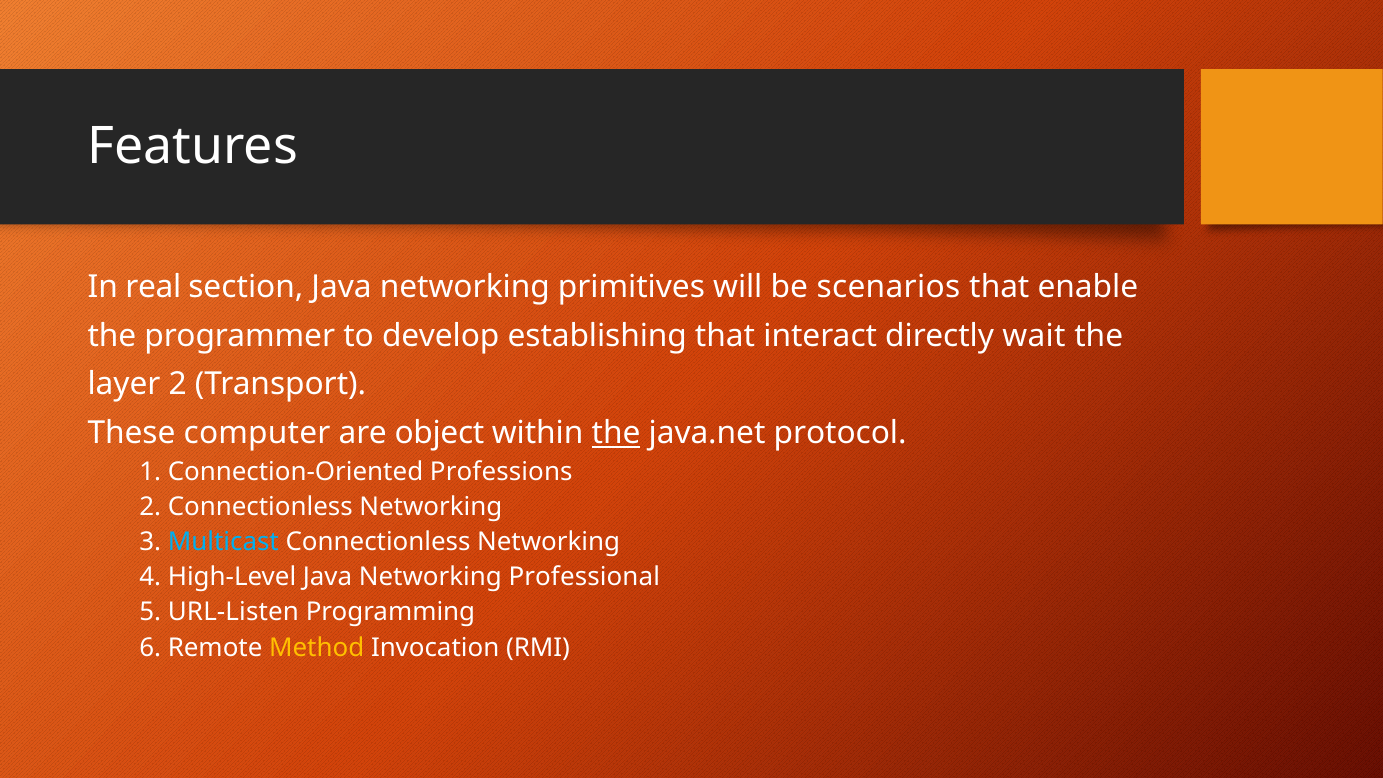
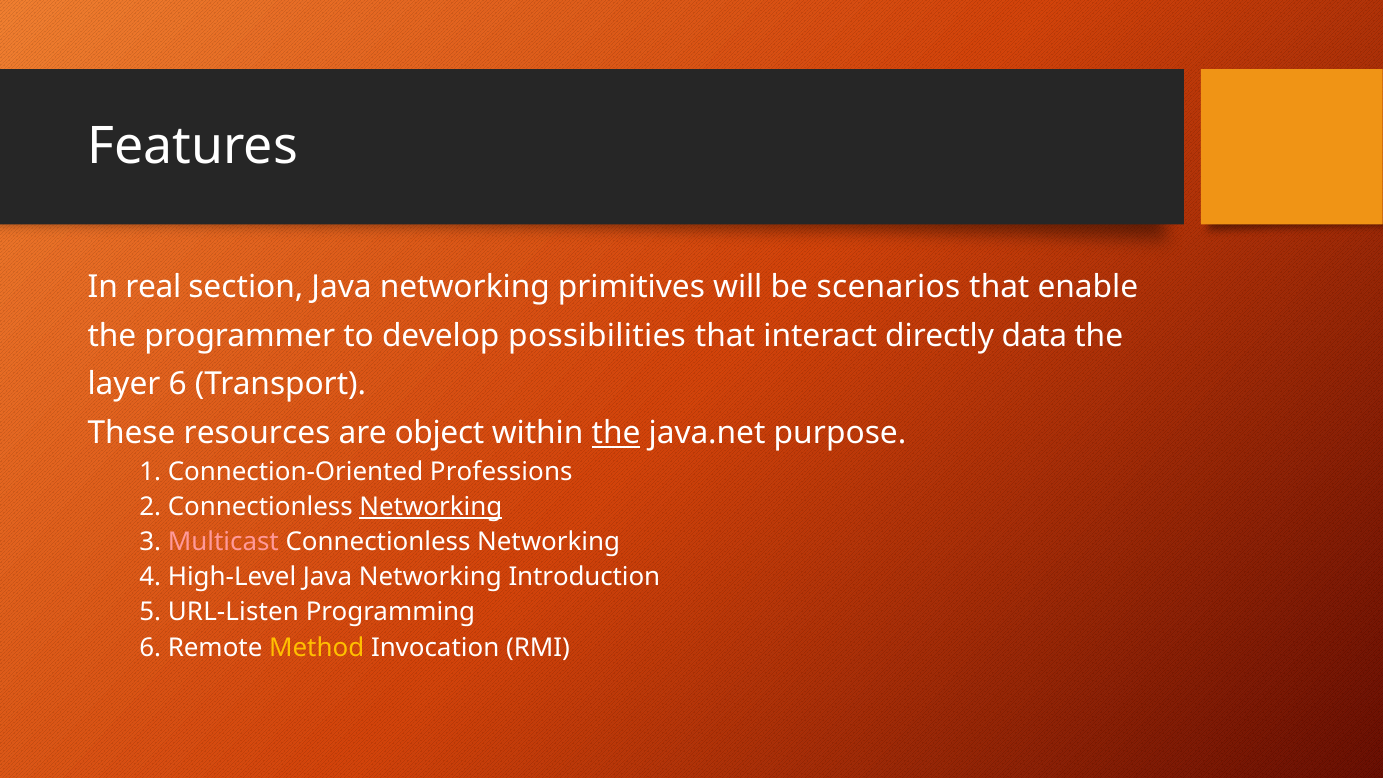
establishing: establishing -> possibilities (597, 336)
wait: wait -> data (1034, 336)
layer 2: 2 -> 6 (178, 384)
computer: computer -> resources (257, 433)
protocol: protocol -> purpose (840, 433)
Networking underline: none -> present (431, 507)
Multicast colour: light blue -> pink (223, 542)
Professional: Professional -> Introduction (584, 577)
